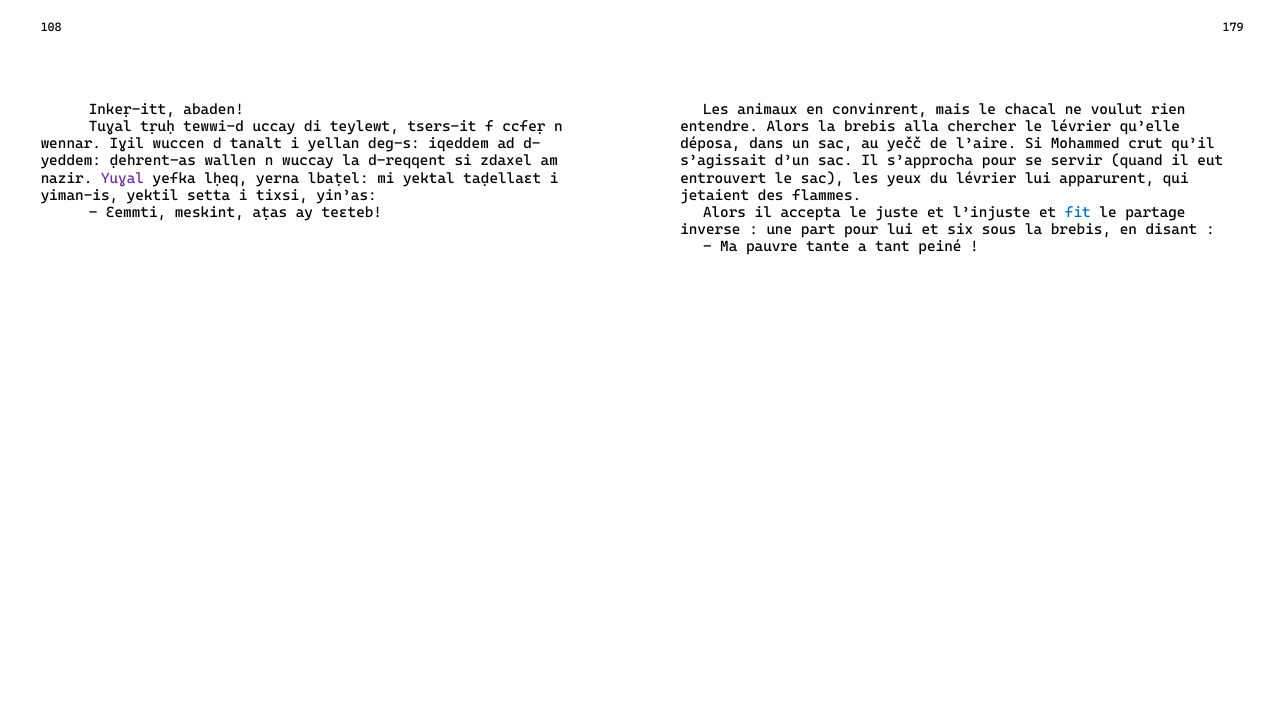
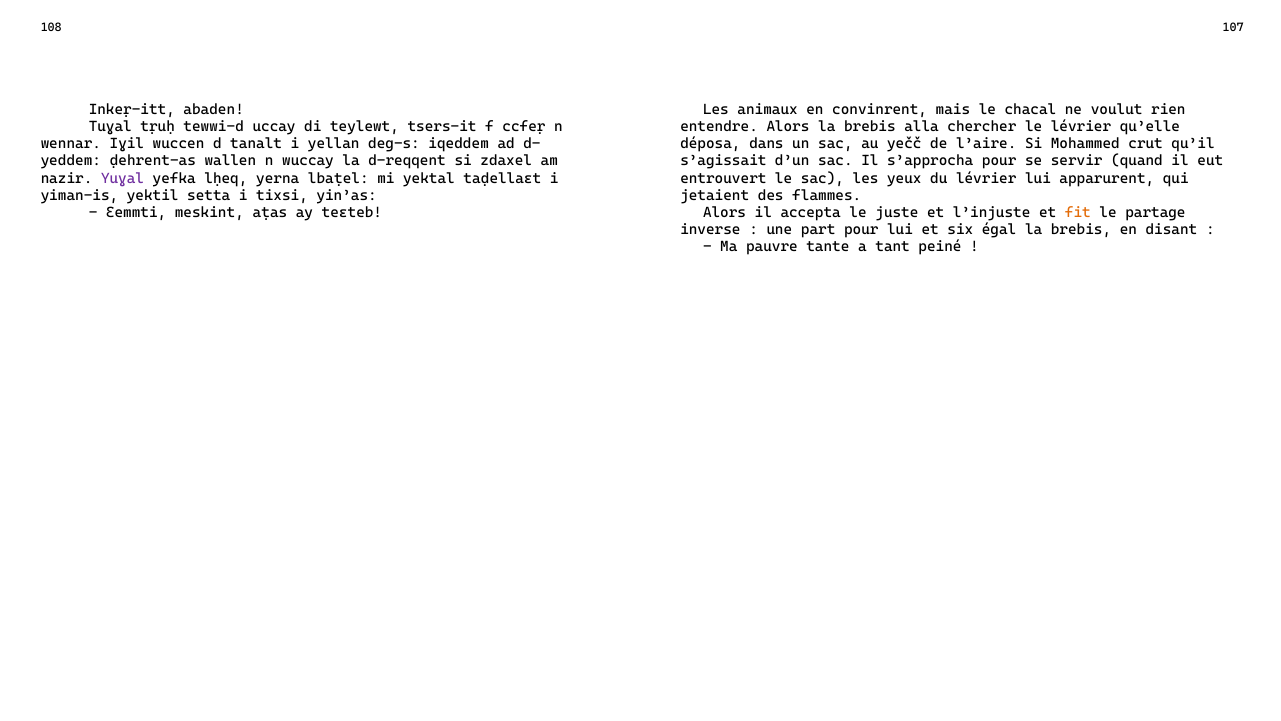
179: 179 -> 107 (1233, 28)
fit colour: blue -> orange (1078, 212)
sous: sous -> égal (999, 230)
